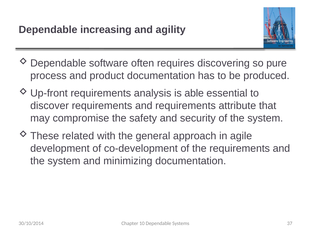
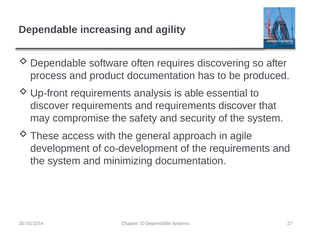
pure: pure -> after (277, 63)
requirements attribute: attribute -> discover (237, 105)
related: related -> access (78, 135)
